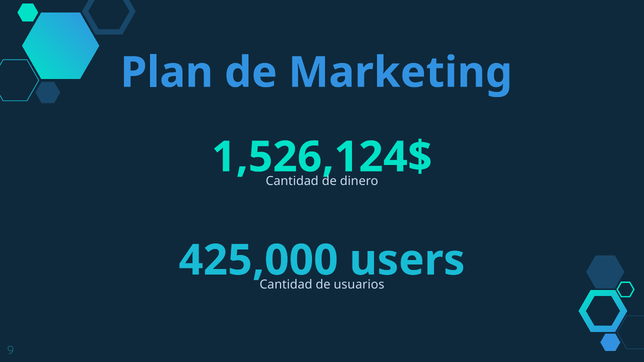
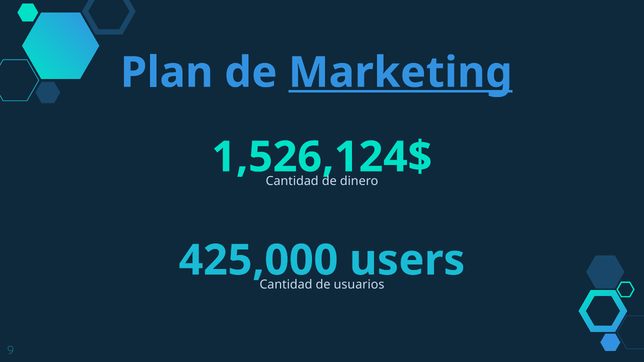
Marketing underline: none -> present (400, 73)
